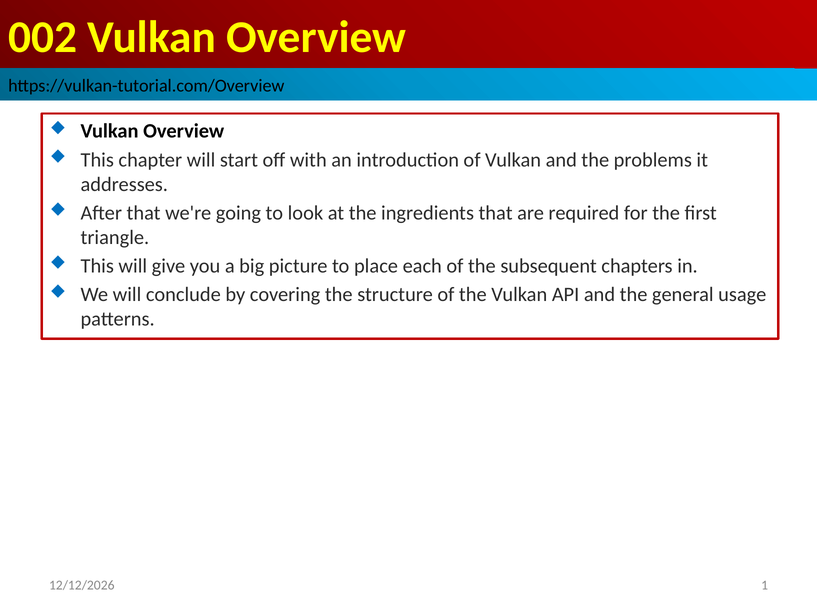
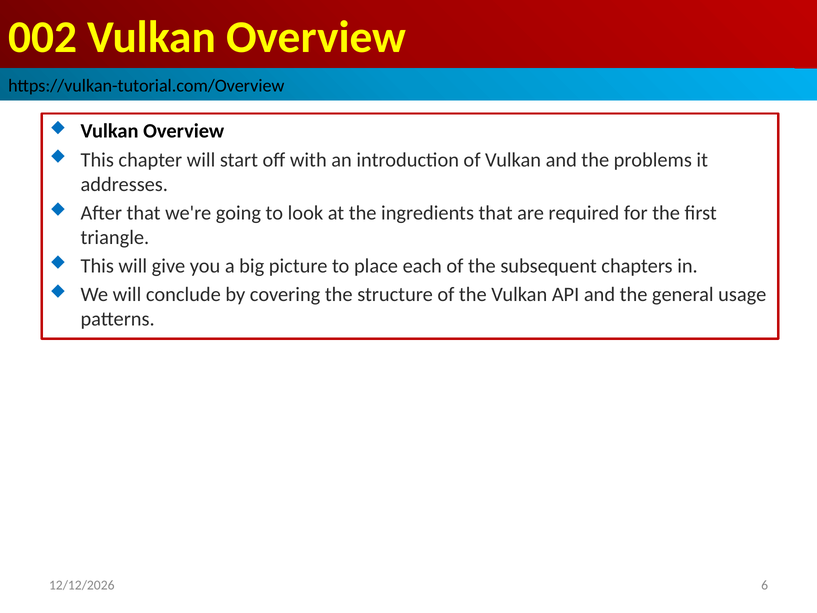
1: 1 -> 6 (765, 585)
